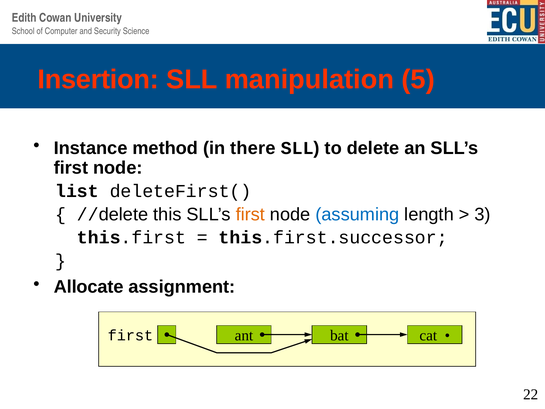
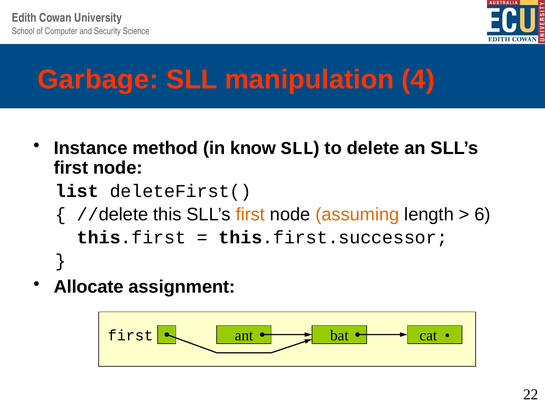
Insertion: Insertion -> Garbage (98, 79)
5: 5 -> 4 (418, 79)
there: there -> know (253, 148)
assuming colour: blue -> orange (357, 214)
3: 3 -> 6 (483, 214)
